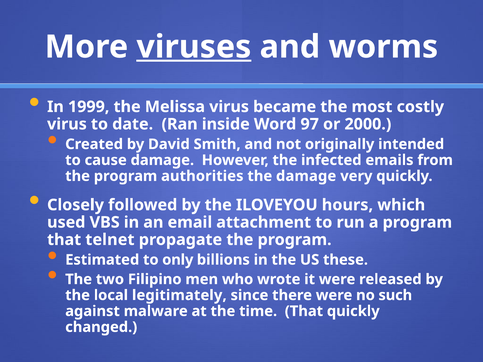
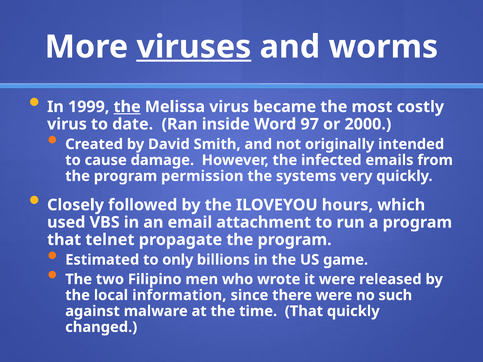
the underline: none -> present (127, 107)
authorities: authorities -> permission (202, 176)
the damage: damage -> systems (306, 176)
these: these -> game (346, 260)
legitimately: legitimately -> information (179, 295)
